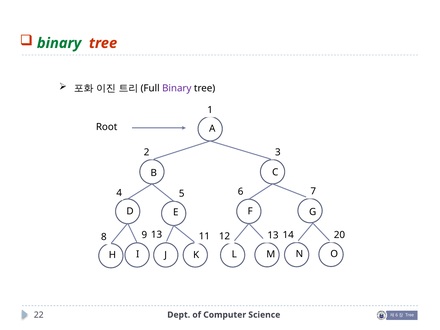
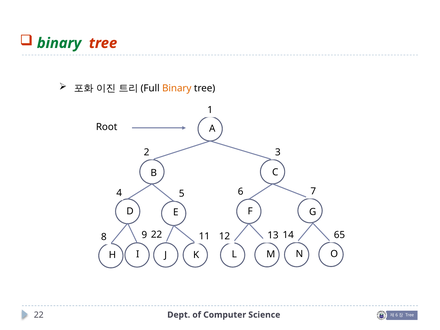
Binary colour: purple -> orange (177, 88)
9 13: 13 -> 22 (157, 235)
20: 20 -> 65 (339, 235)
